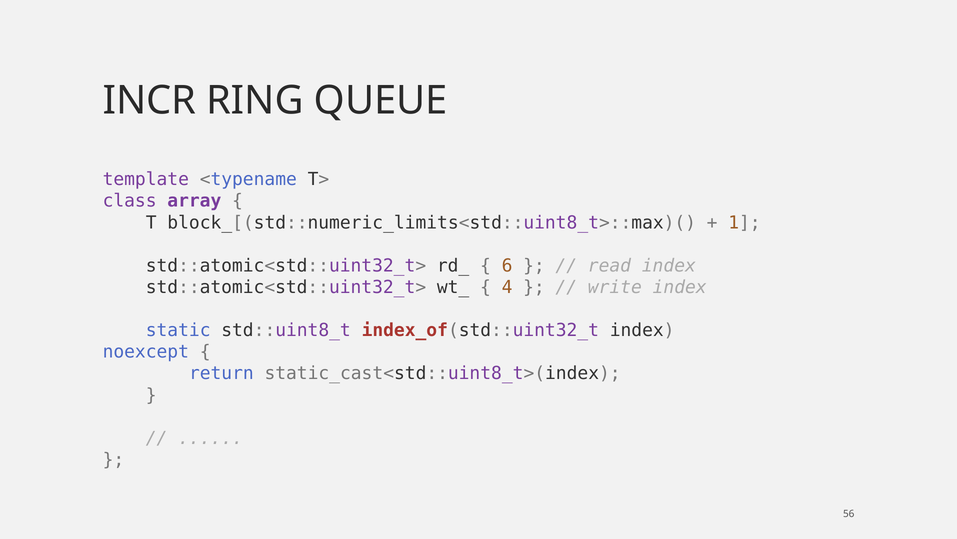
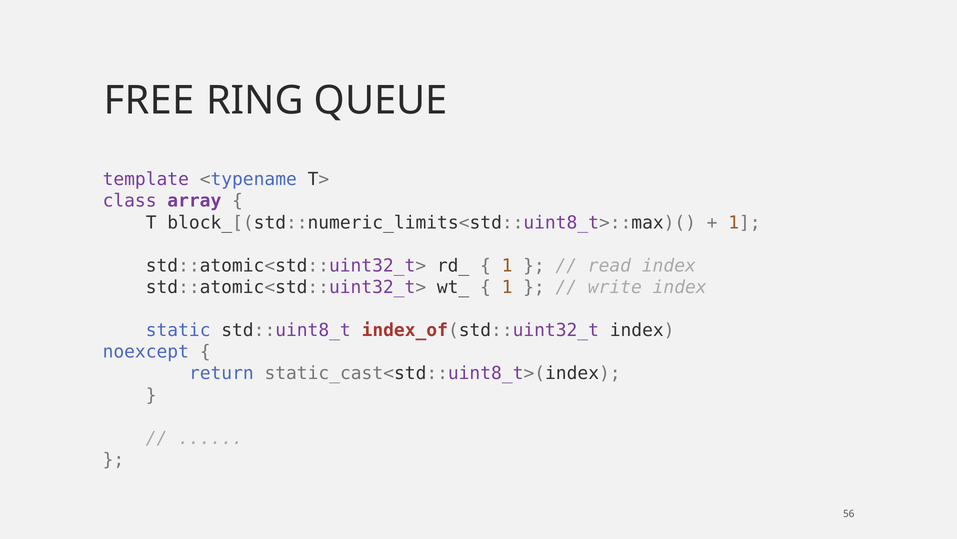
INCR: INCR -> FREE (149, 100)
6: 6 -> 1 (507, 265)
4: 4 -> 1 (507, 287)
